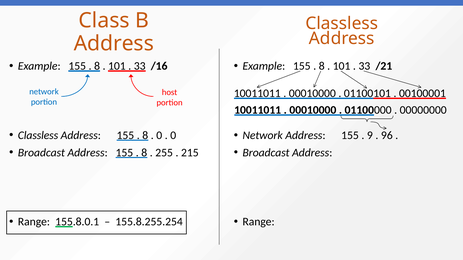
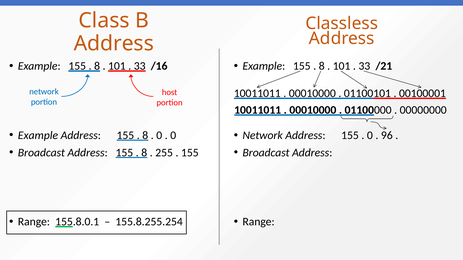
Classless: Classless -> Example (38, 135)
9: 9 -> 0 (370, 136)
215: 215 -> 155 (190, 153)
